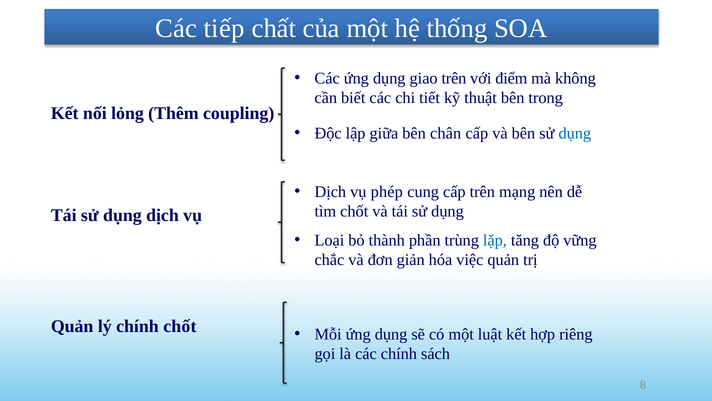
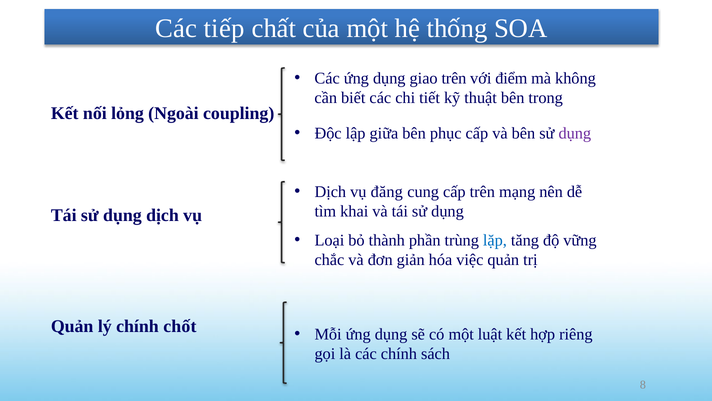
Thêm: Thêm -> Ngoài (173, 113)
chân: chân -> phục (446, 133)
dụng colour: blue -> purple (575, 133)
phép: phép -> đăng (387, 192)
tìm chốt: chốt -> khai (354, 211)
